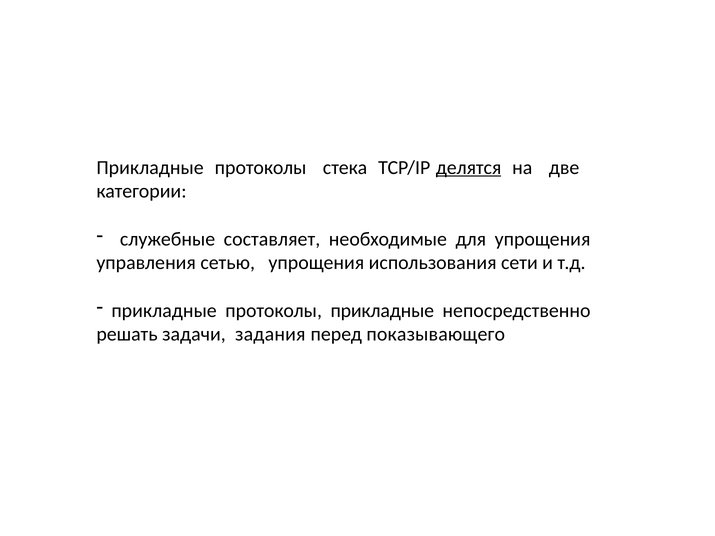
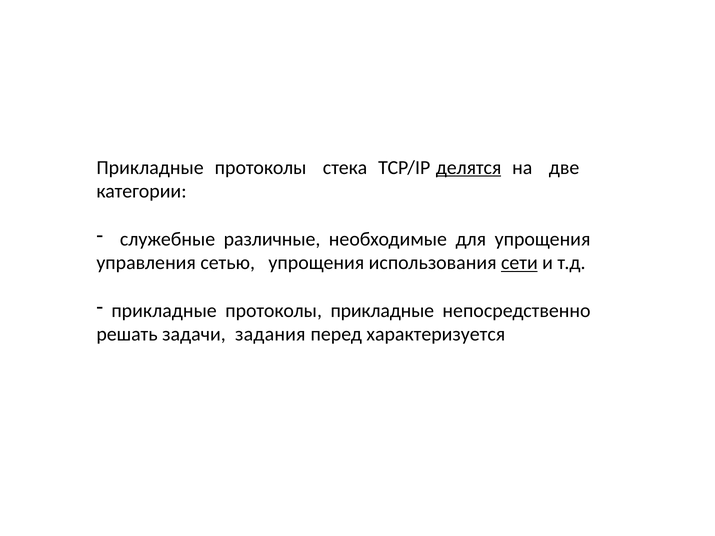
составляет: составляет -> различные (272, 239)
сети underline: none -> present (519, 263)
показывающего: показывающего -> характеризуется (436, 335)
